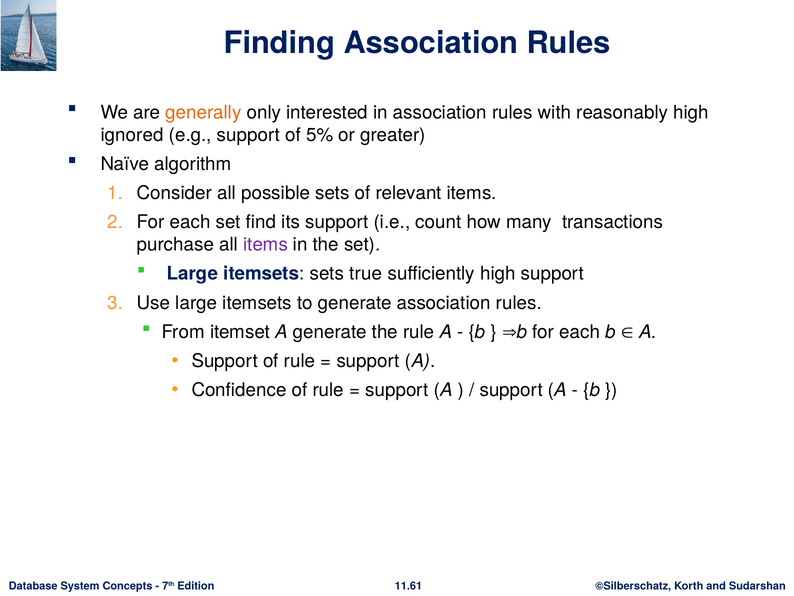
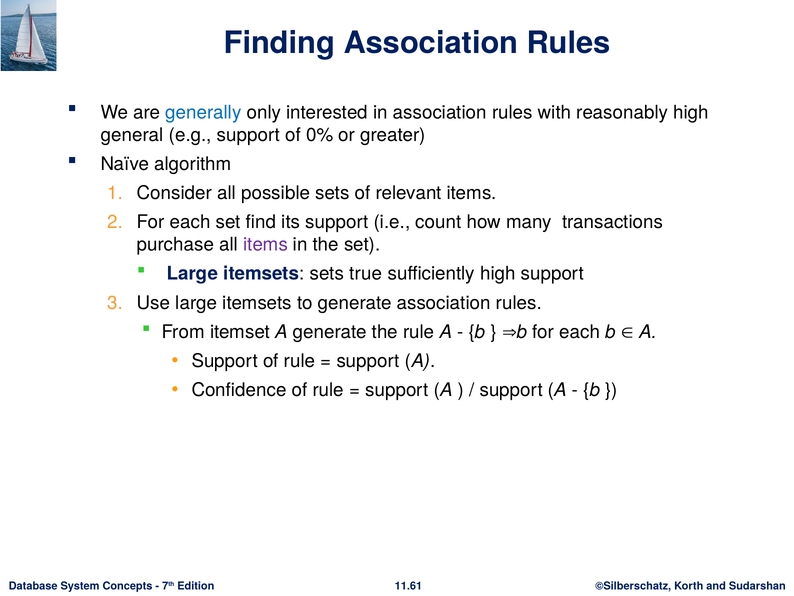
generally colour: orange -> blue (203, 112)
ignored: ignored -> general (132, 135)
5%: 5% -> 0% (320, 135)
